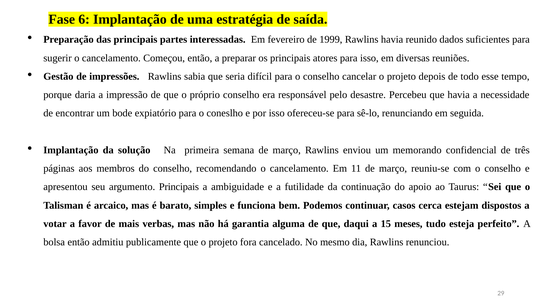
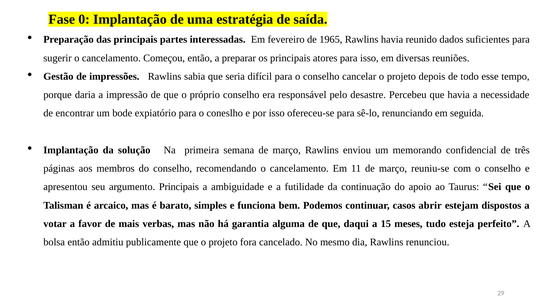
6: 6 -> 0 (84, 19)
1999: 1999 -> 1965 (331, 40)
cerca: cerca -> abrir (430, 205)
